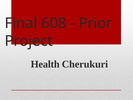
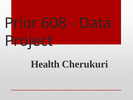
Final: Final -> Prior (21, 23)
Prior: Prior -> Data (95, 23)
